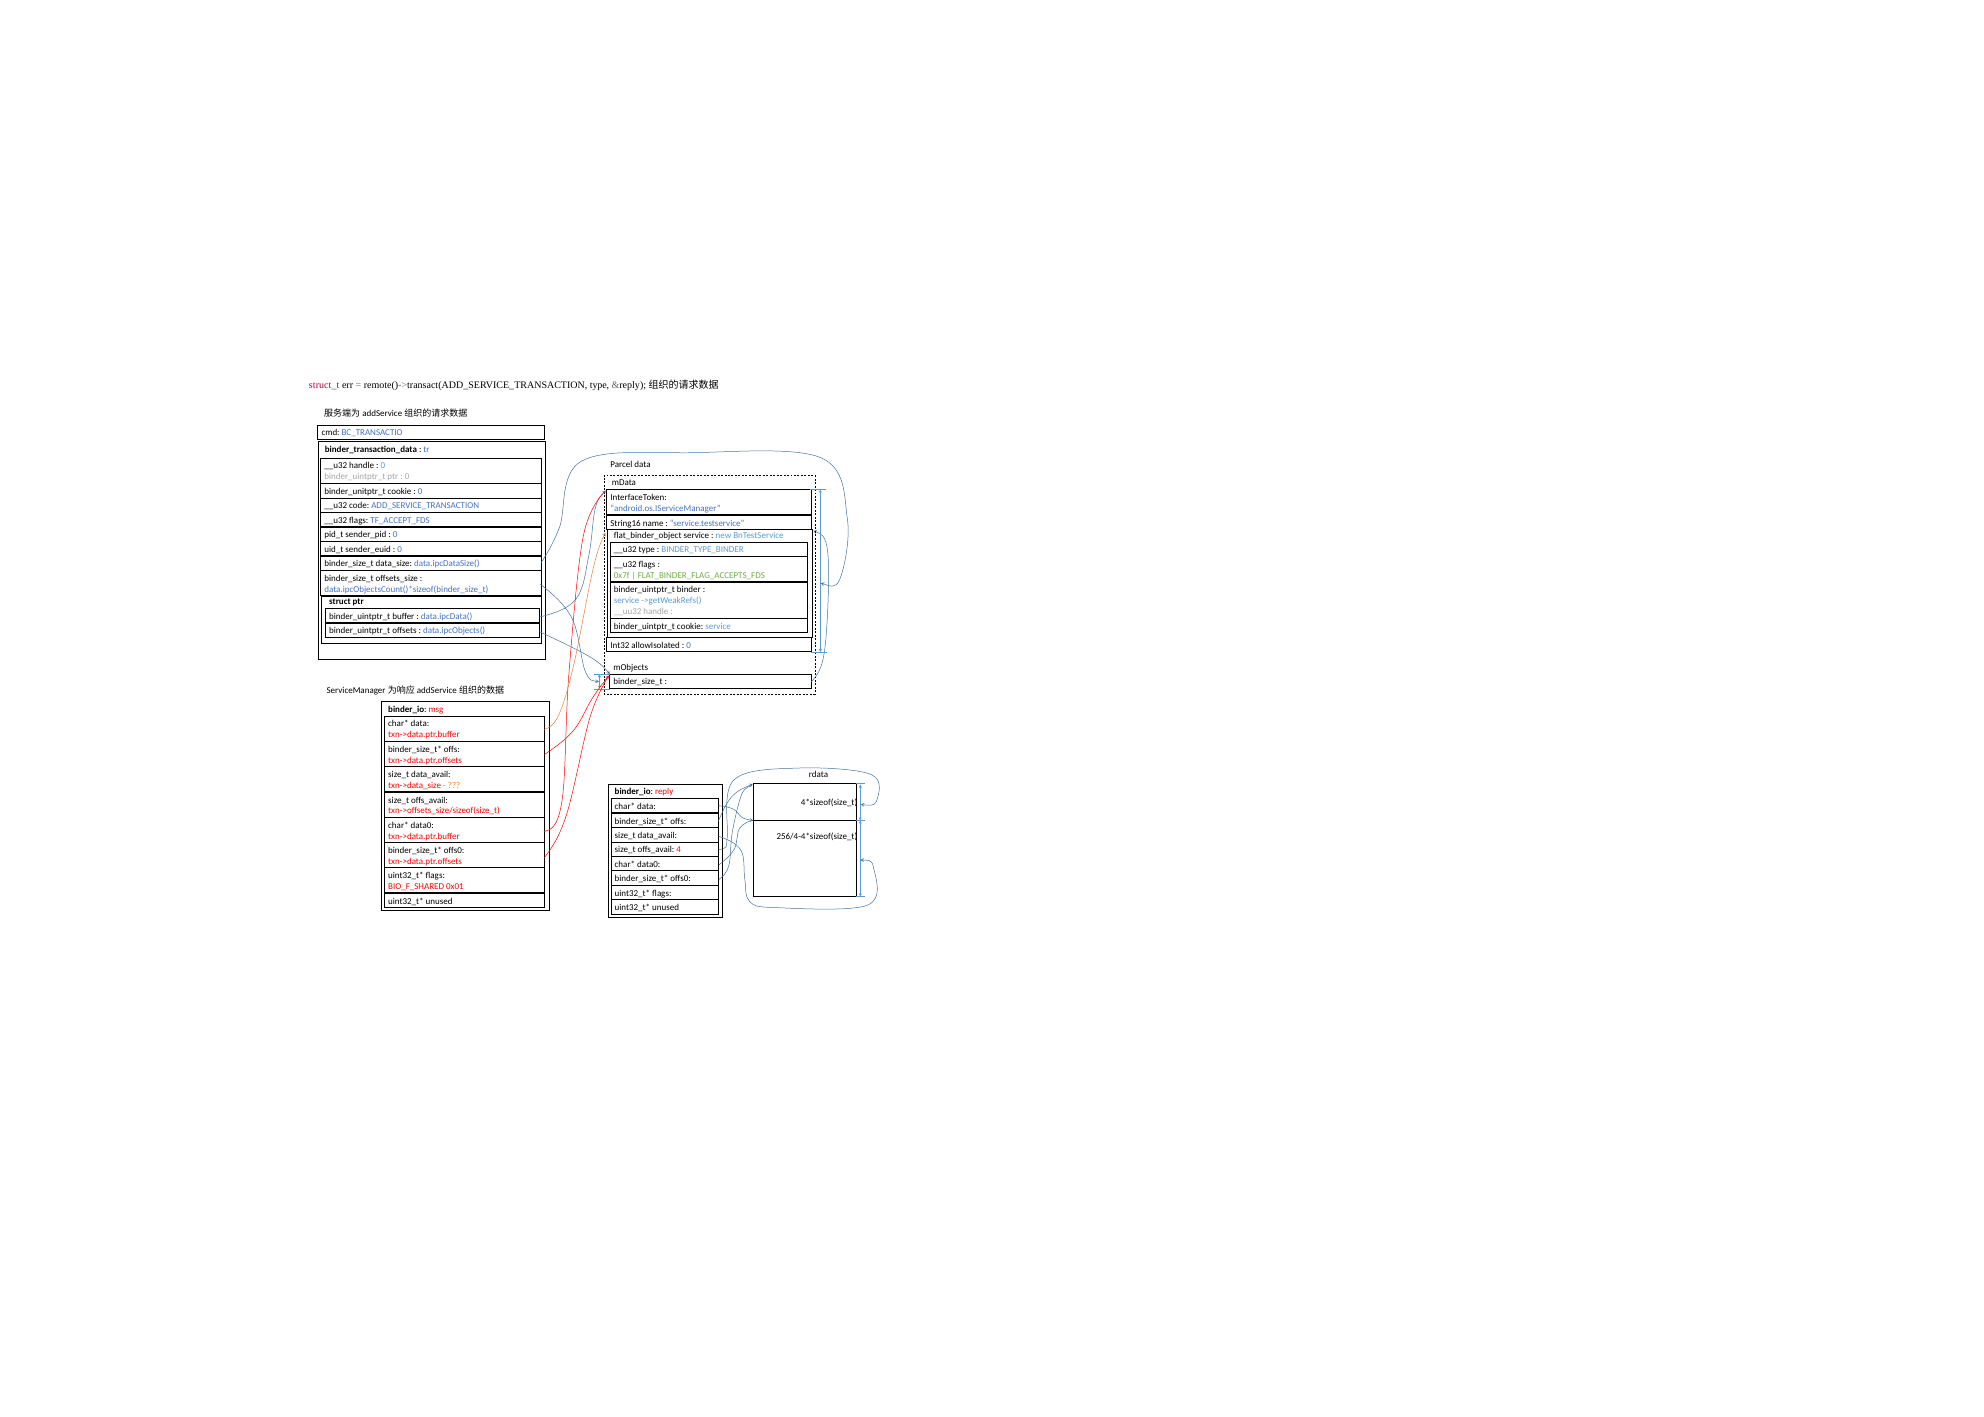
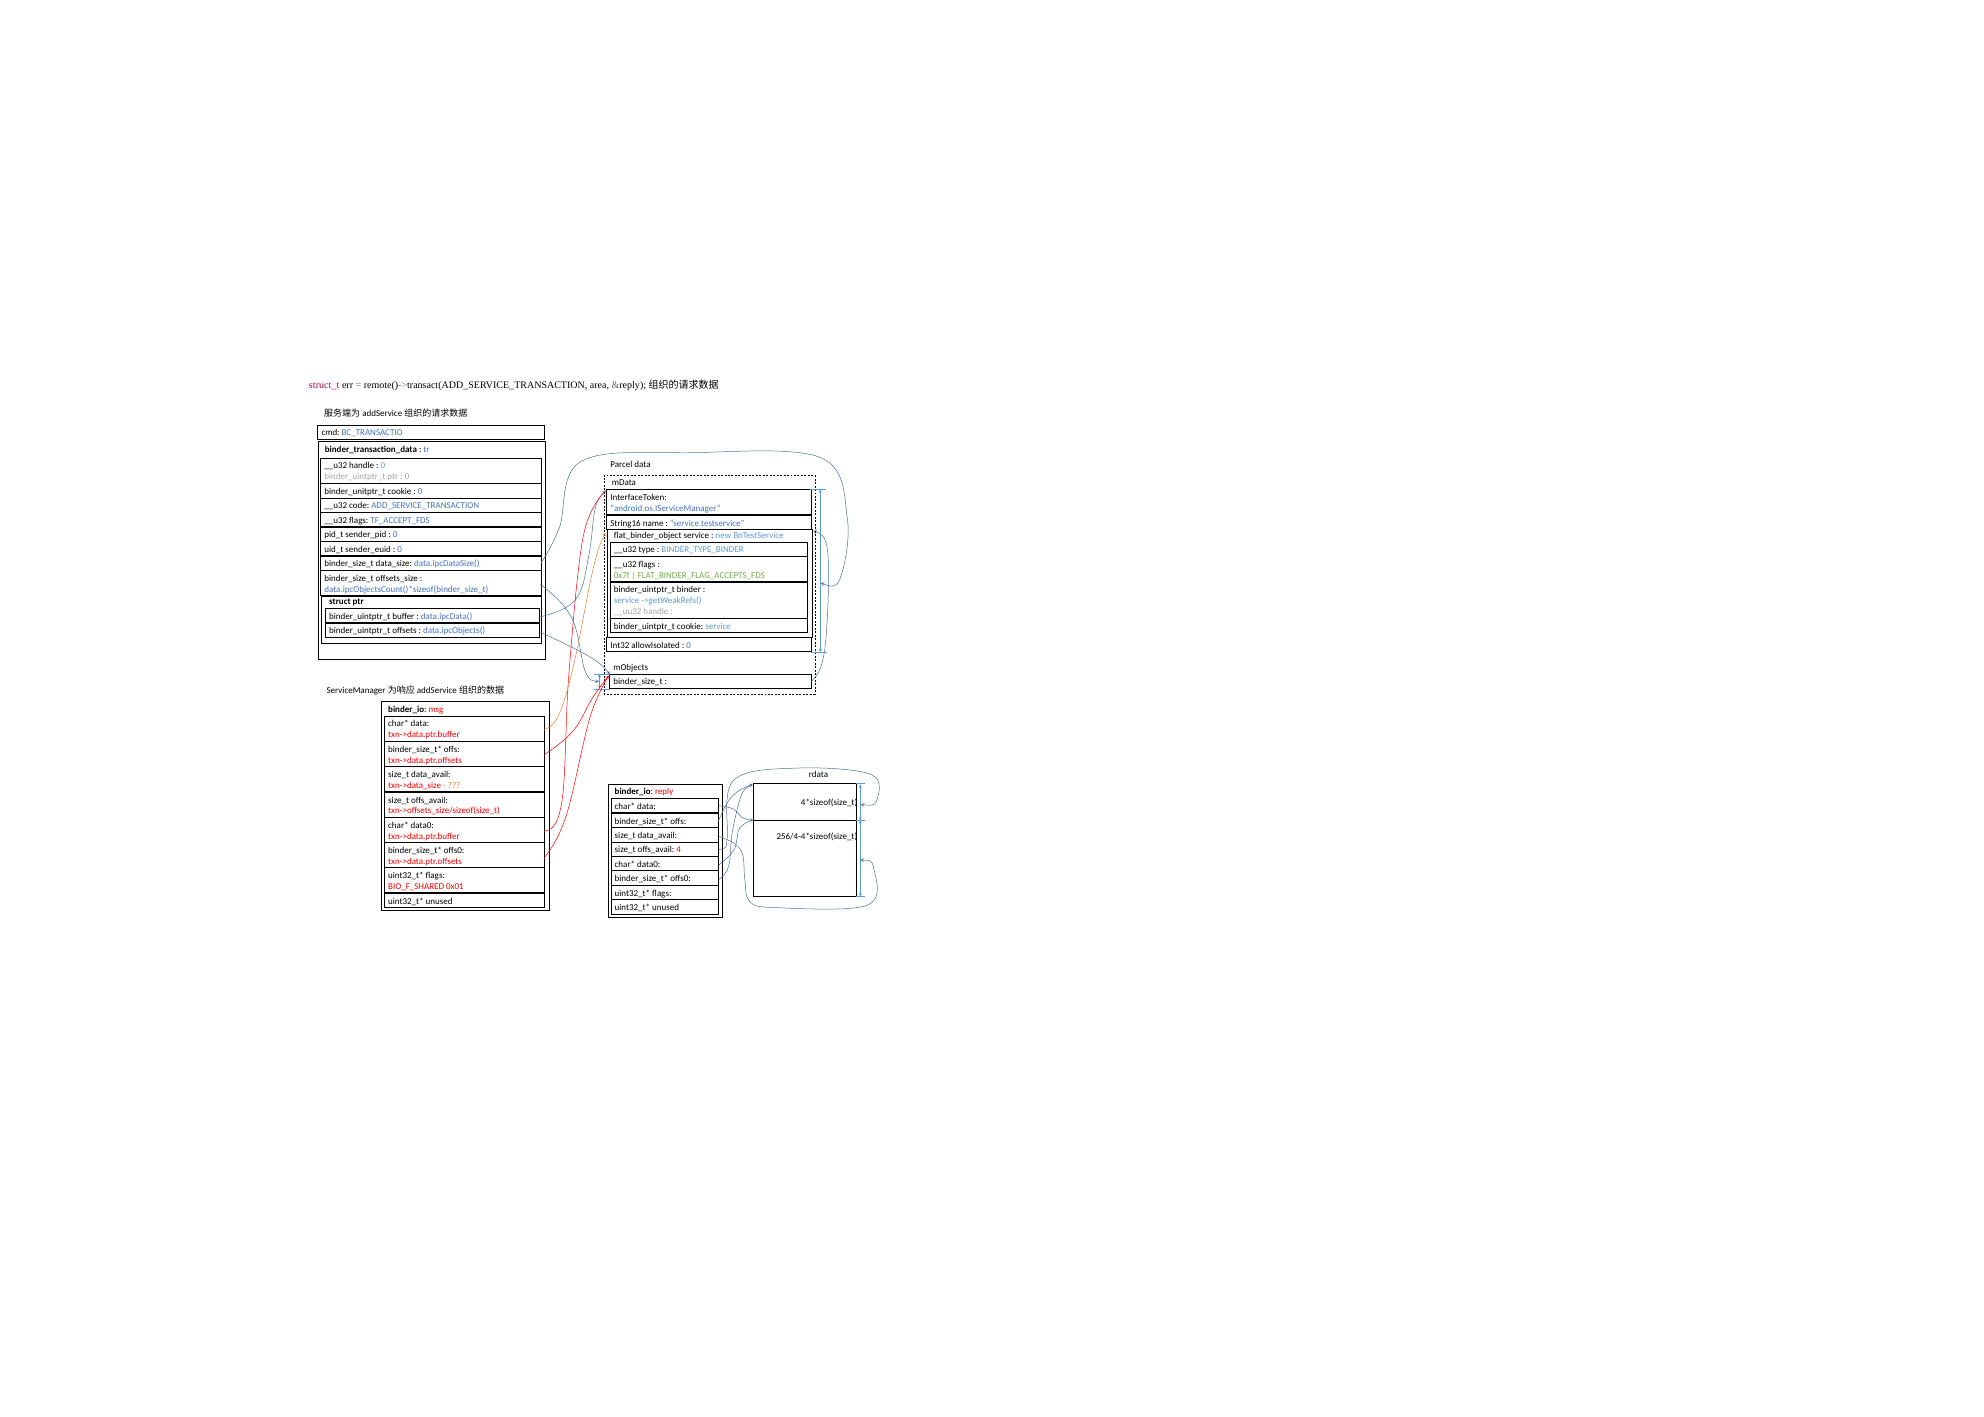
remote()->transact(ADD_SERVICE_TRANSACTION type: type -> area (599, 385)
